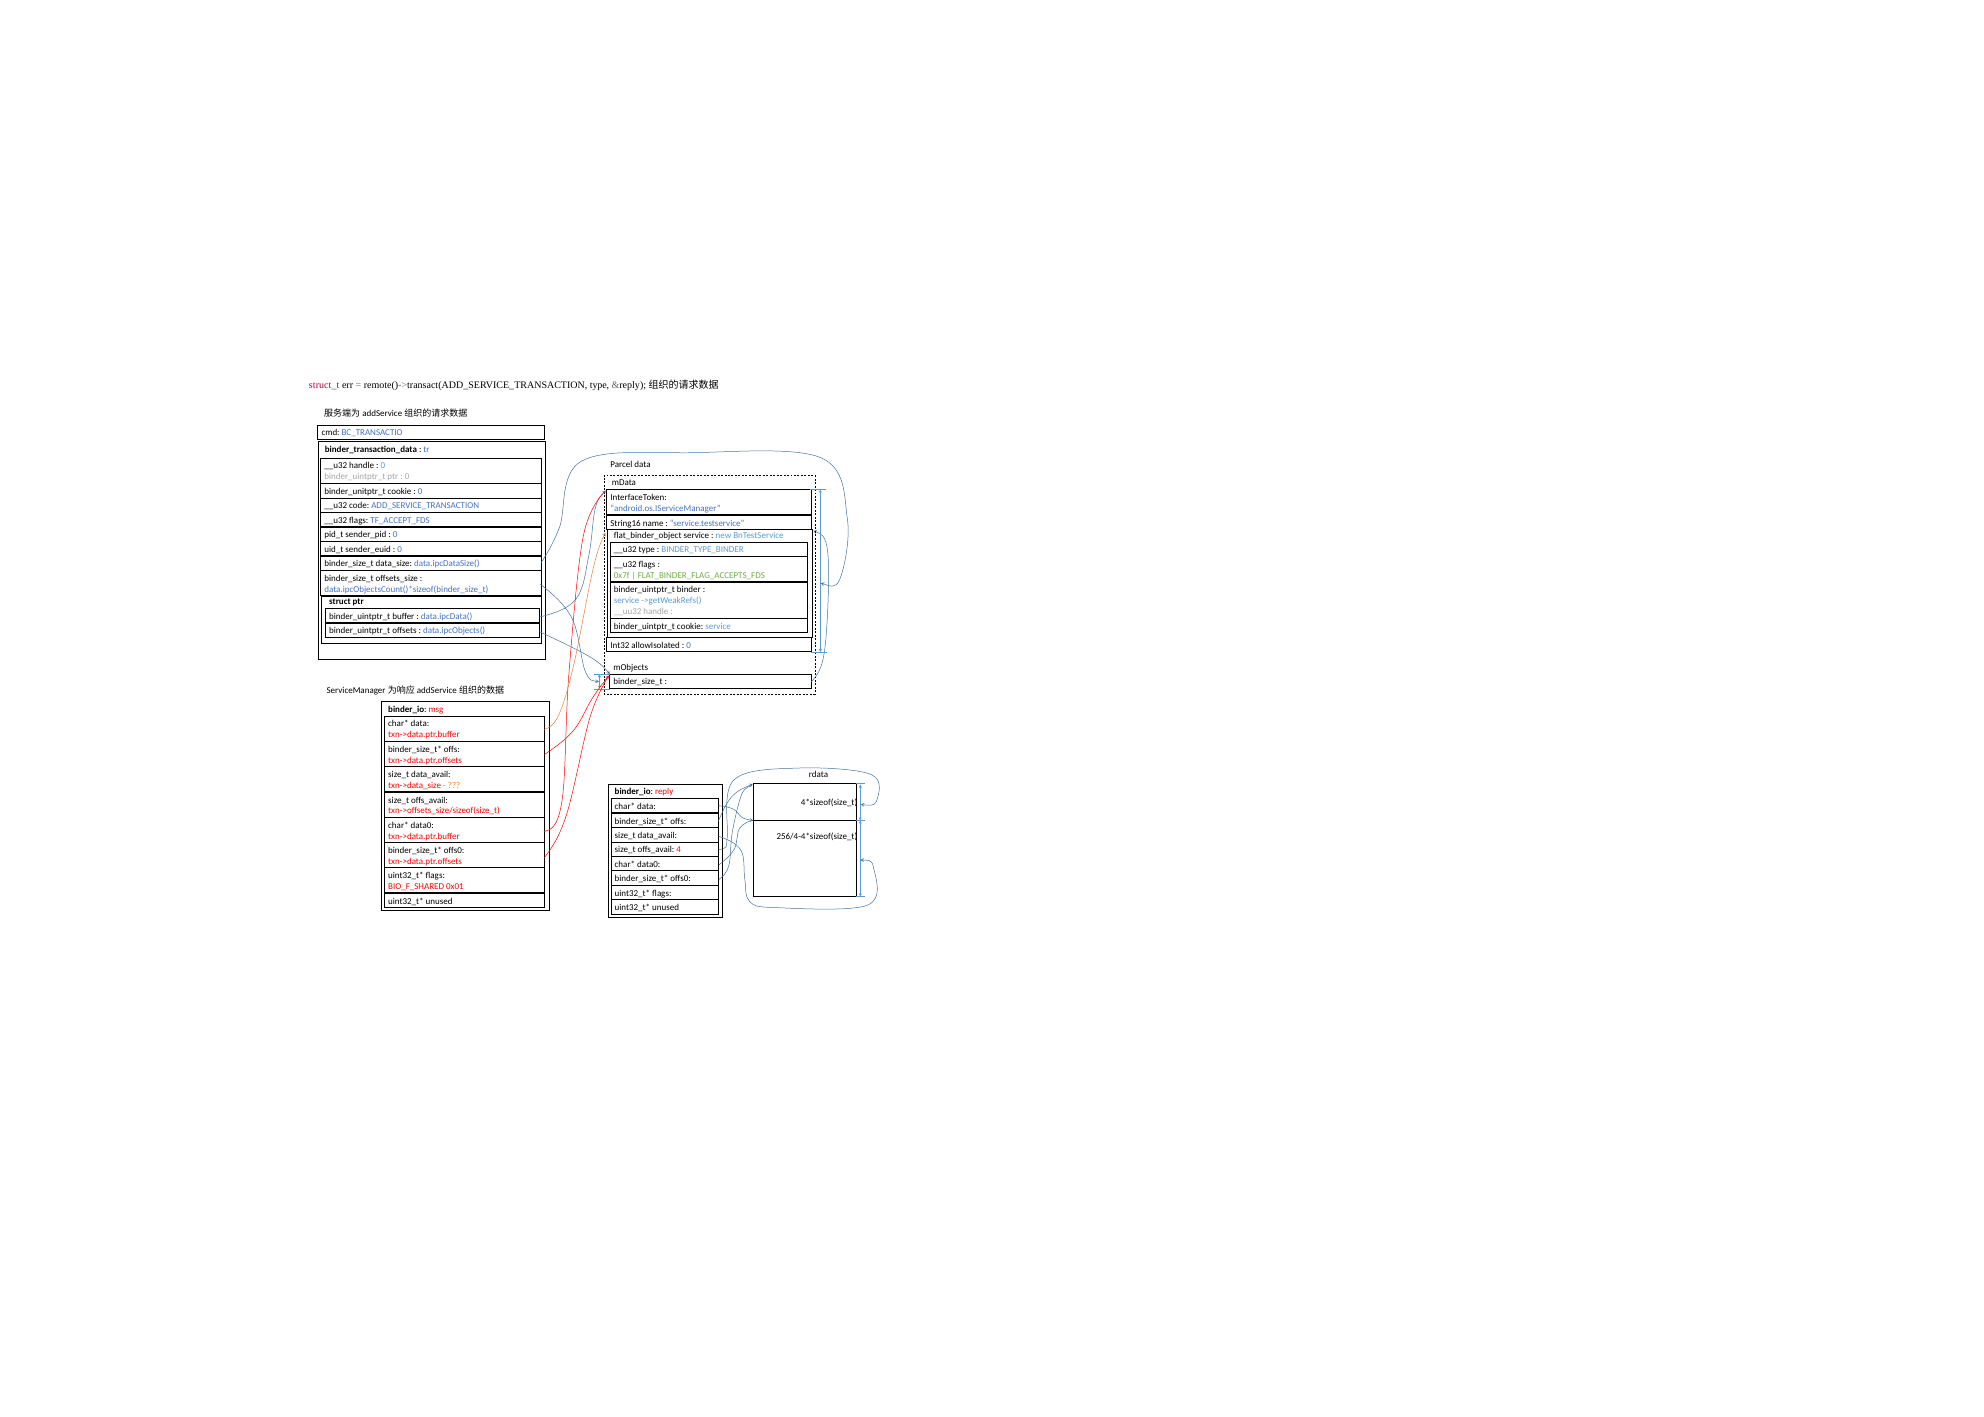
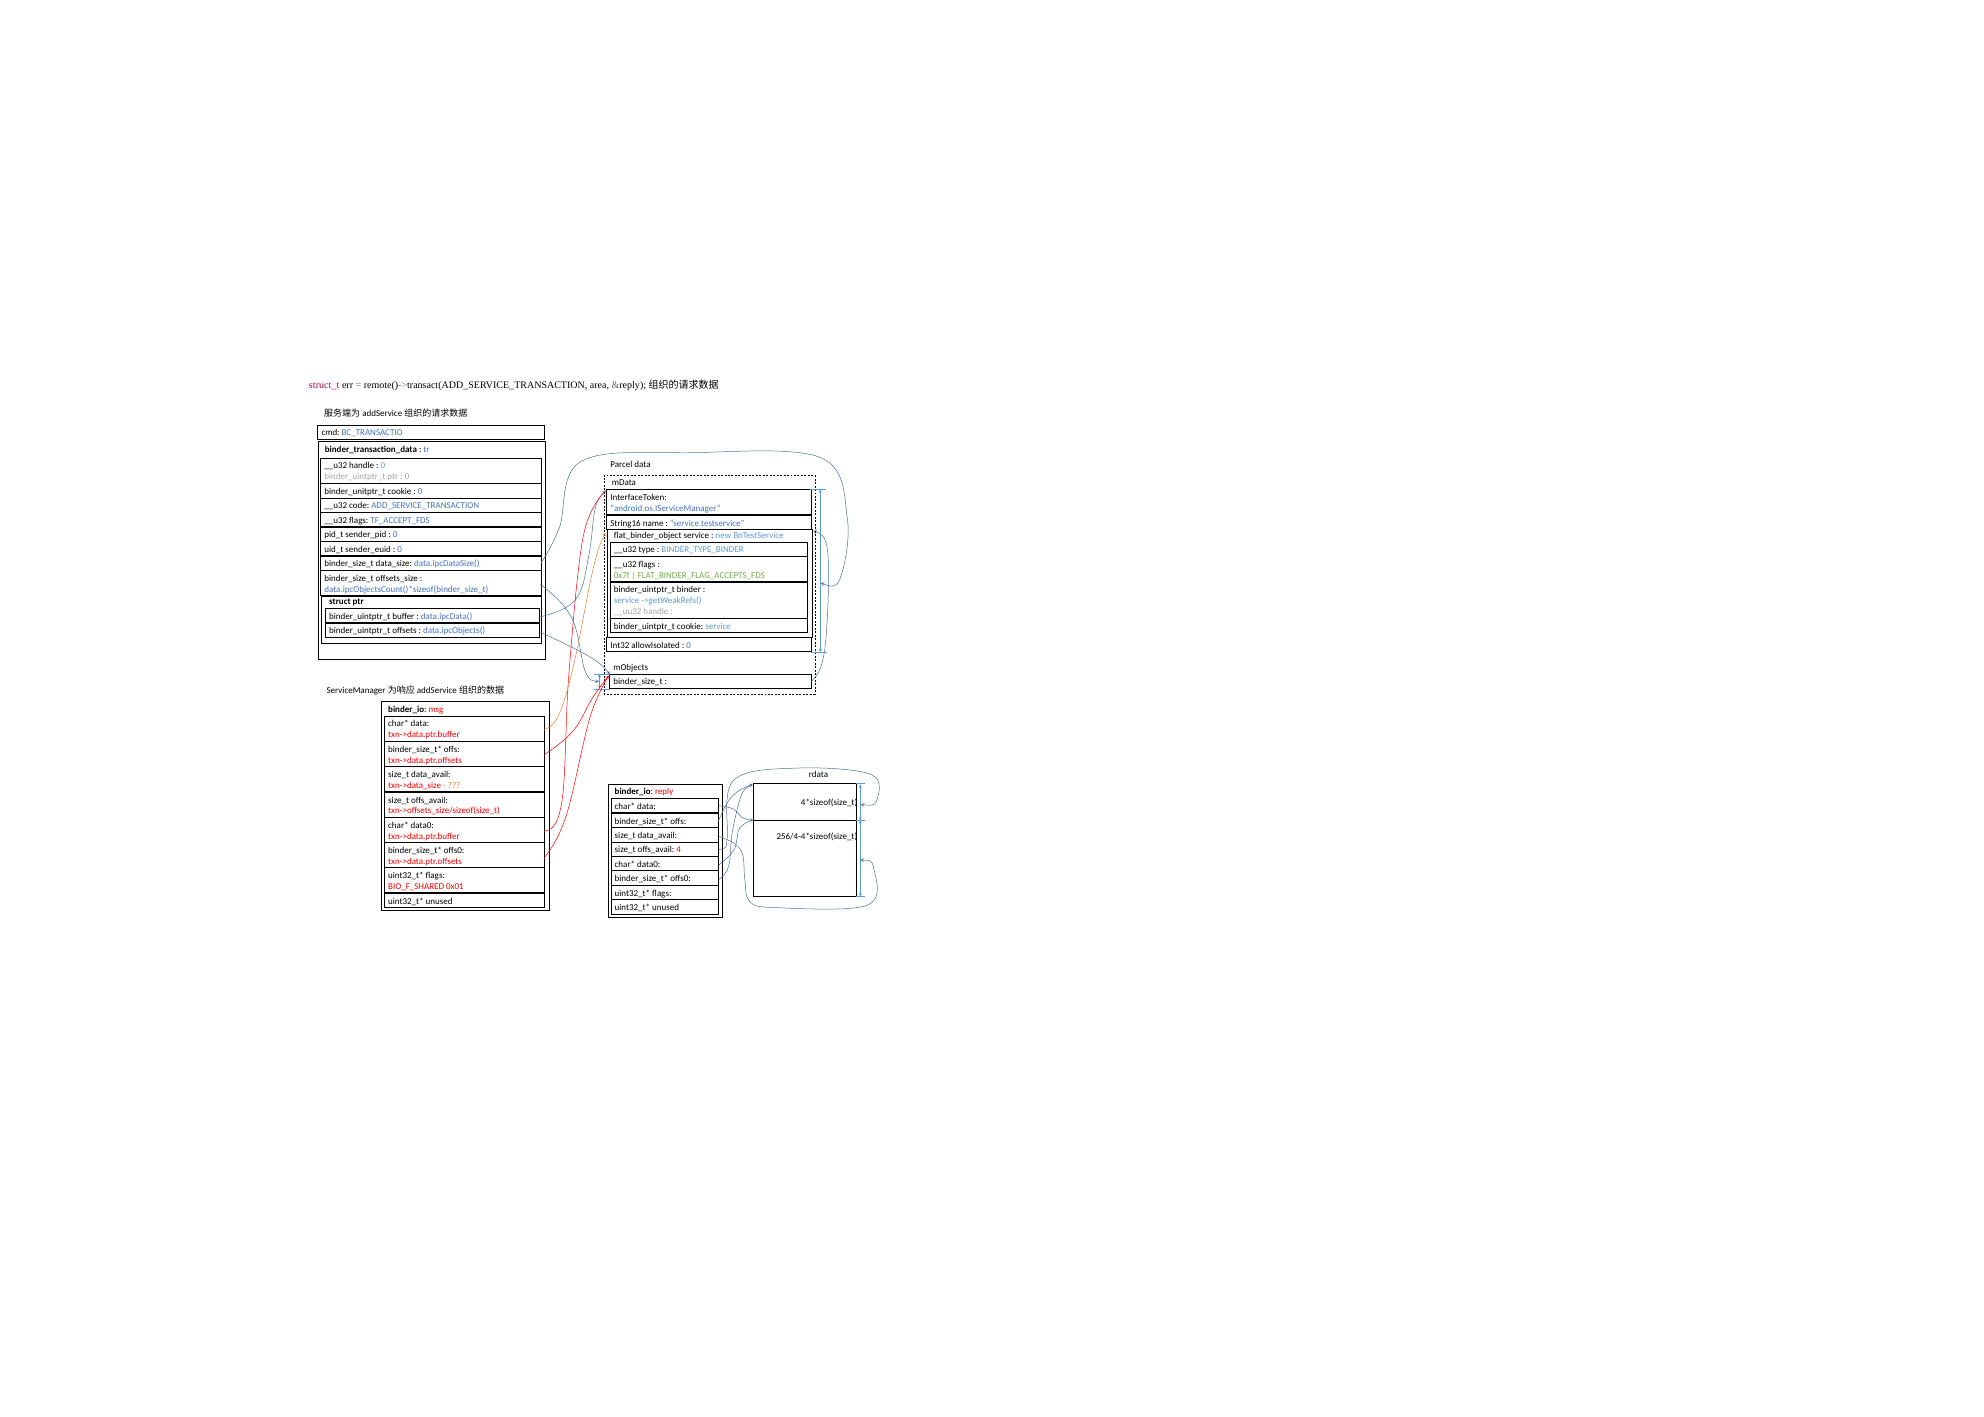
remote()->transact(ADD_SERVICE_TRANSACTION type: type -> area (599, 385)
